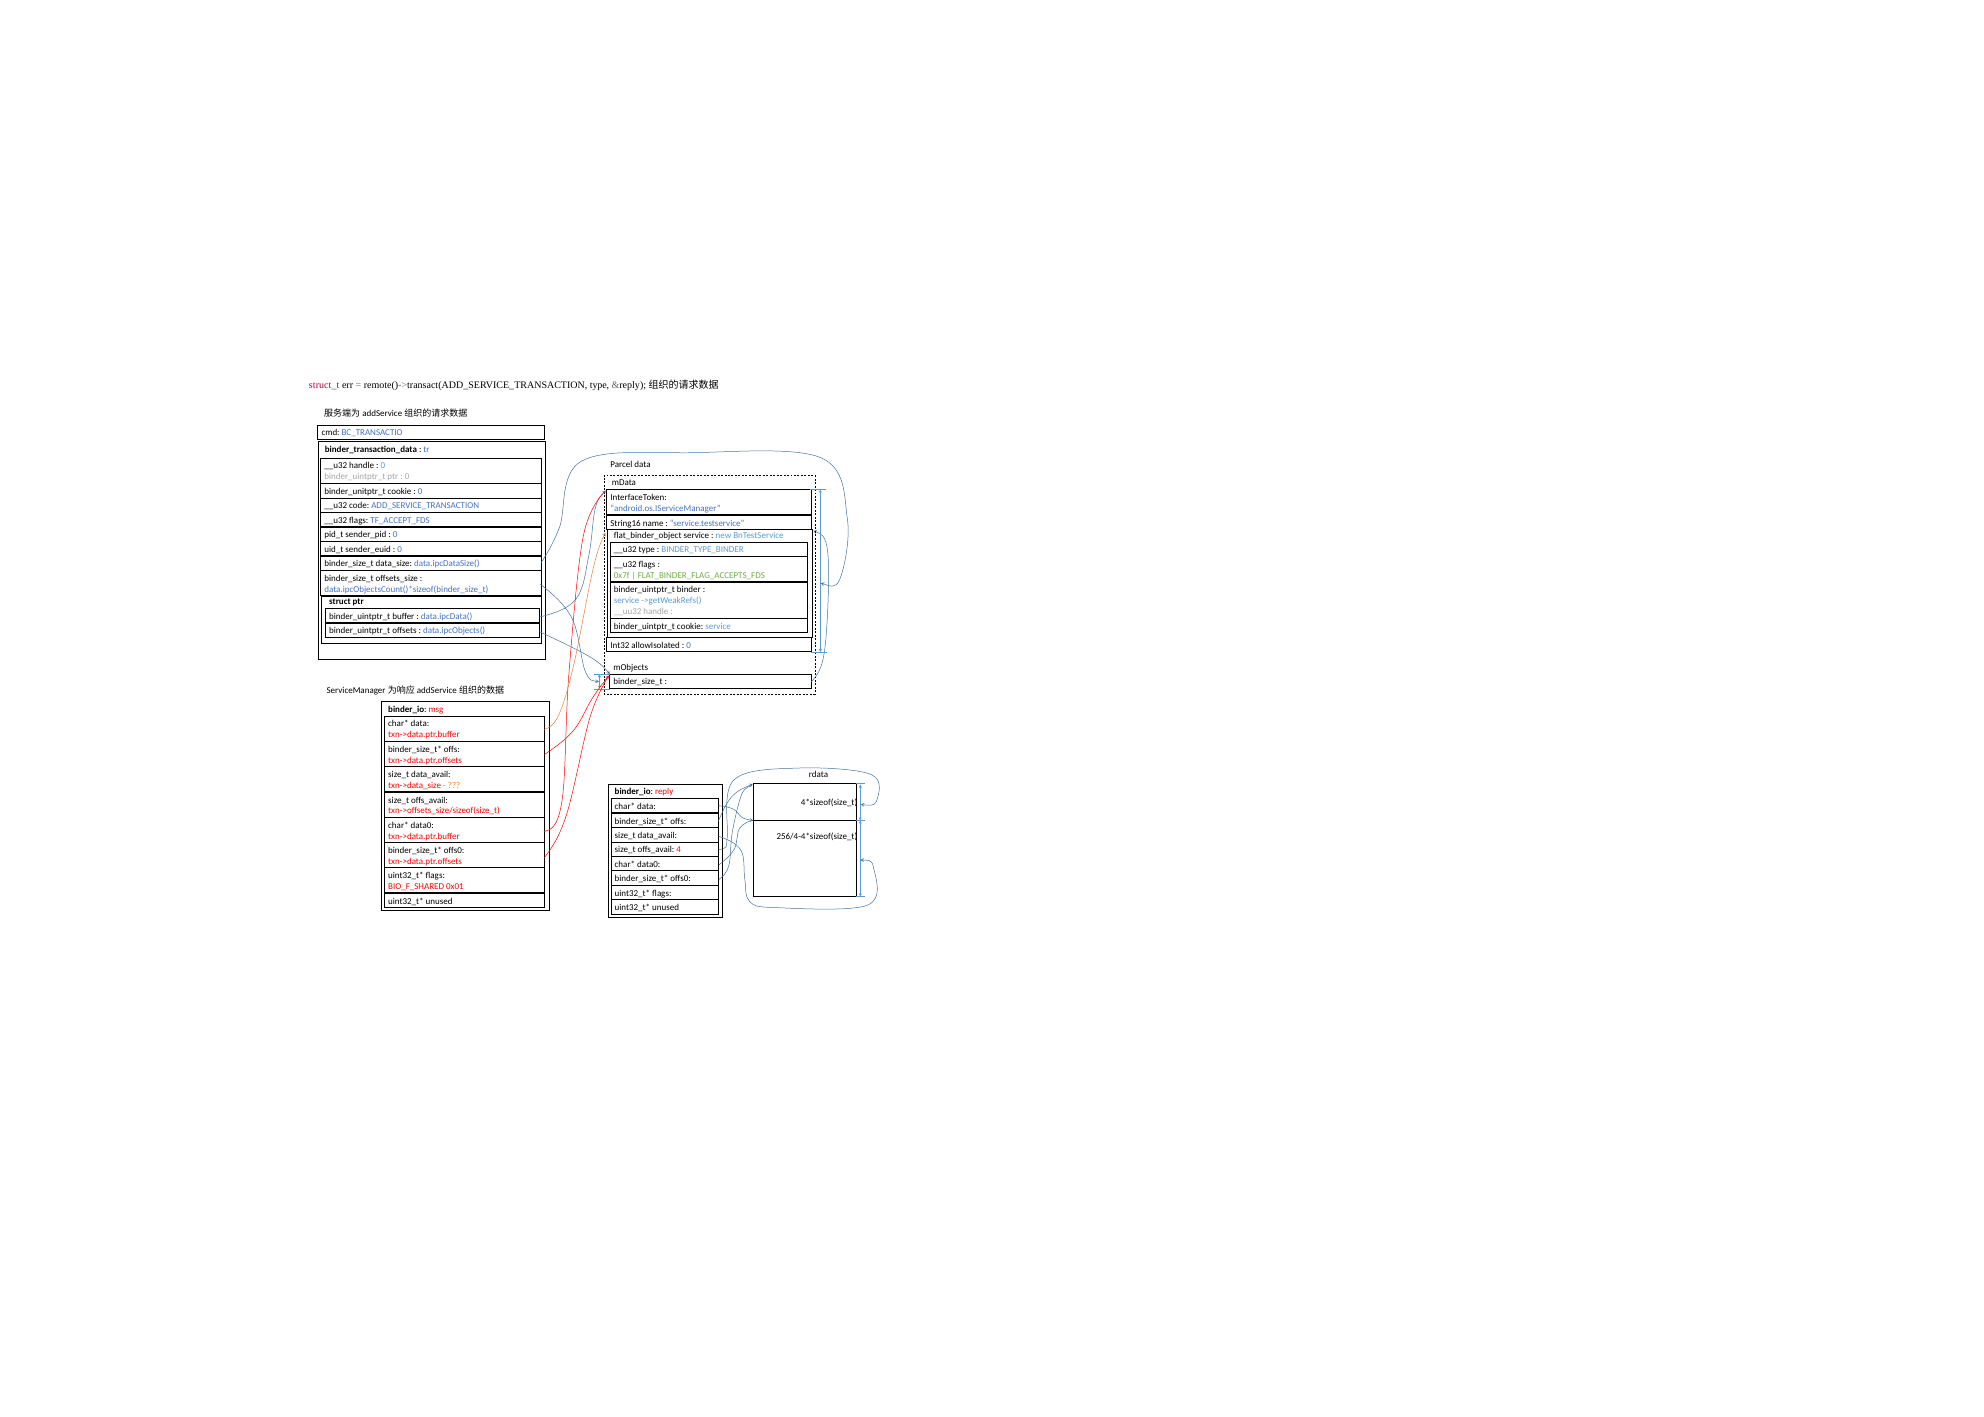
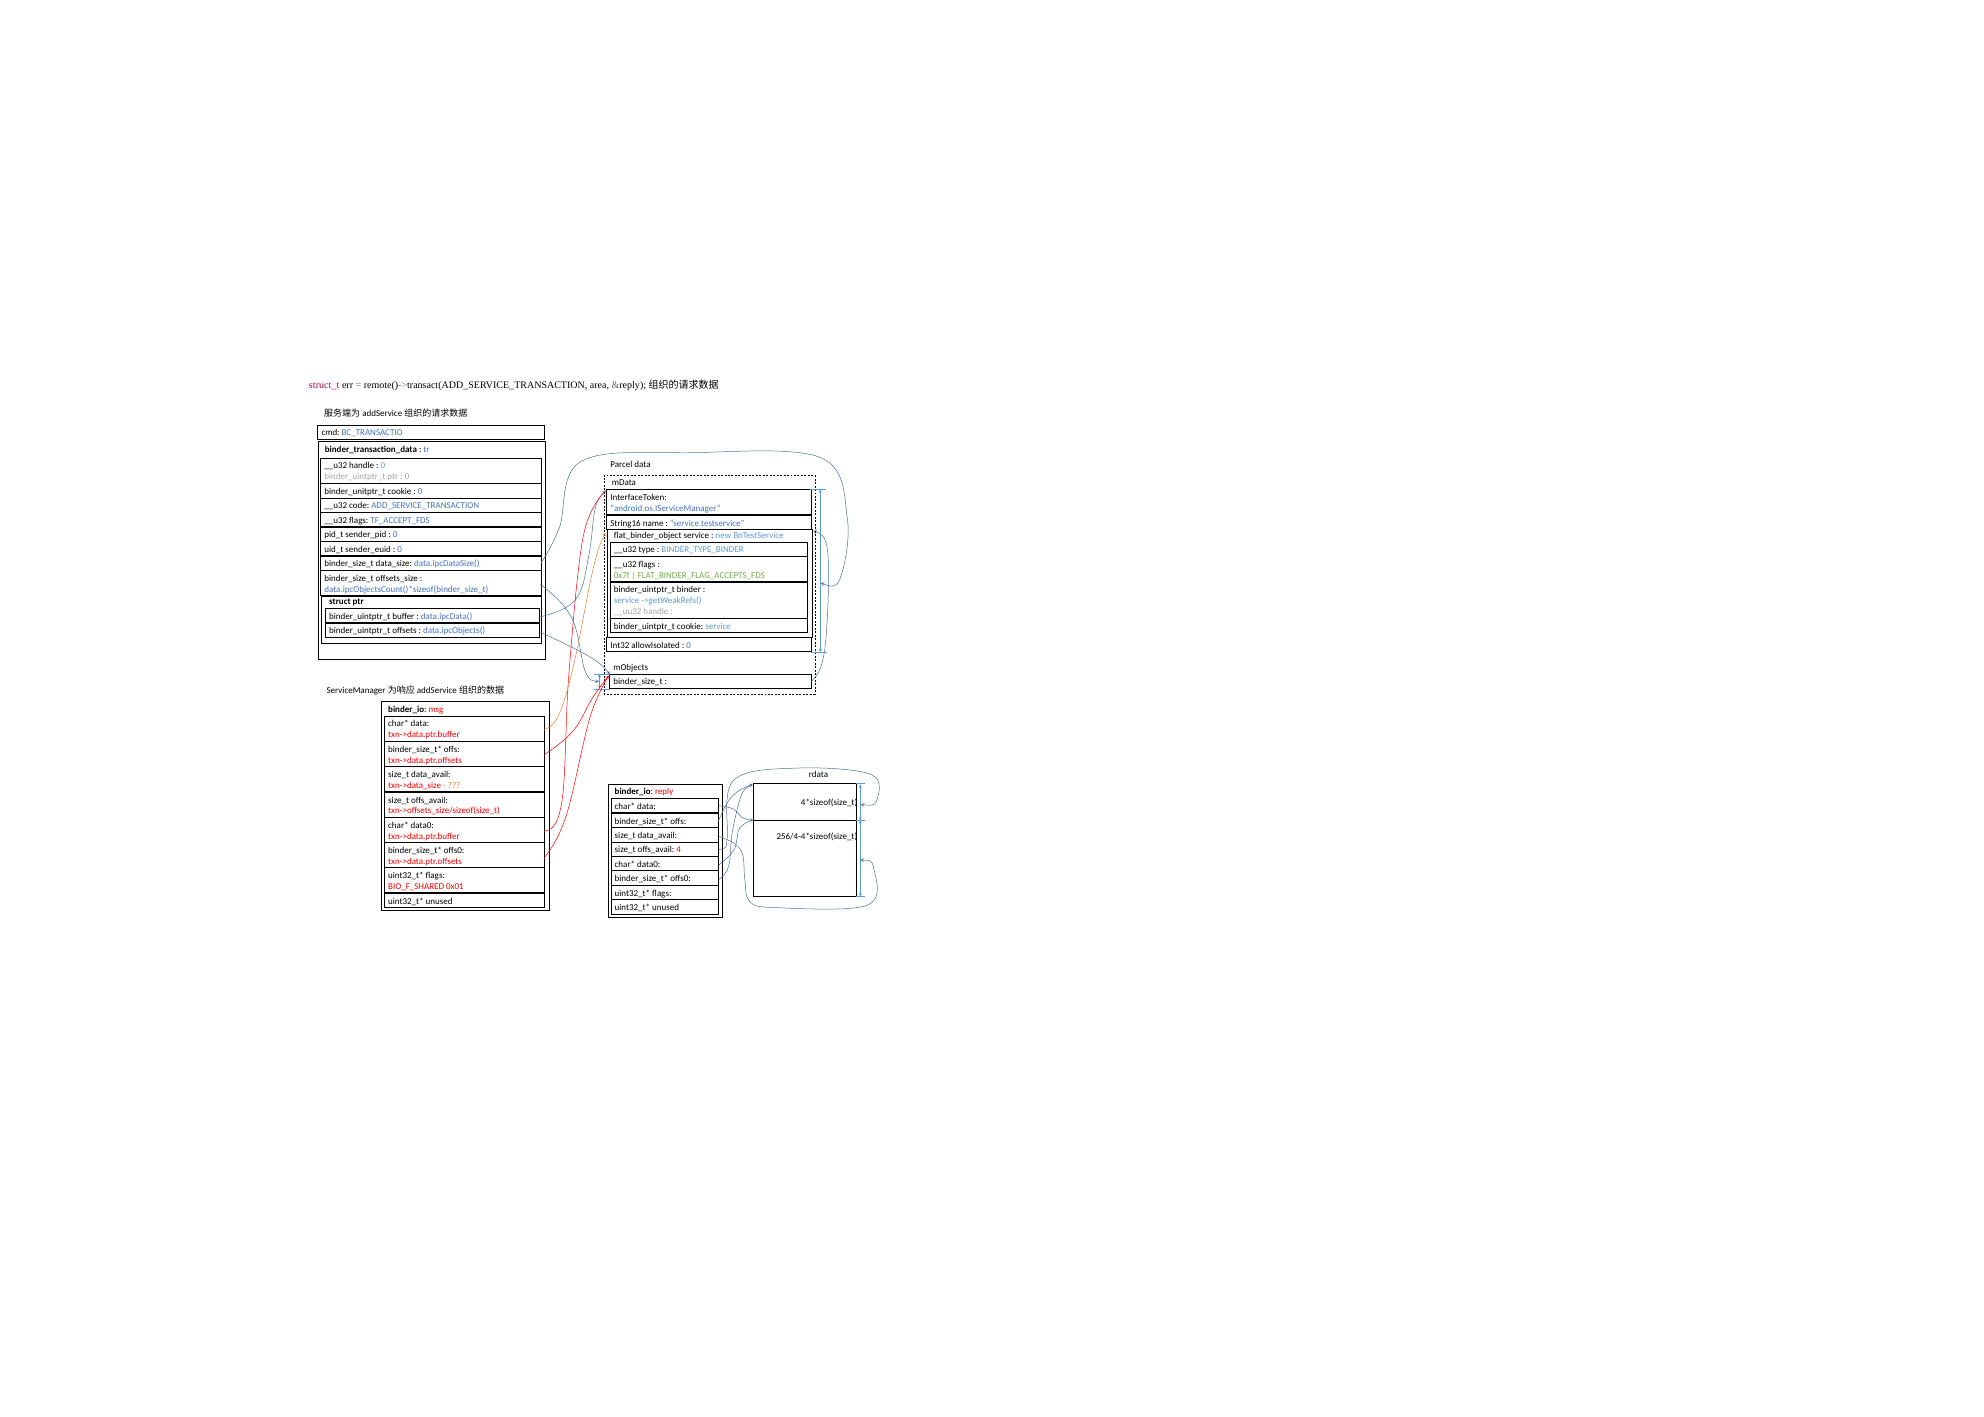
remote()->transact(ADD_SERVICE_TRANSACTION type: type -> area (599, 385)
